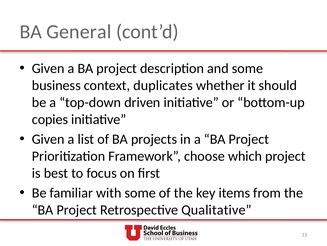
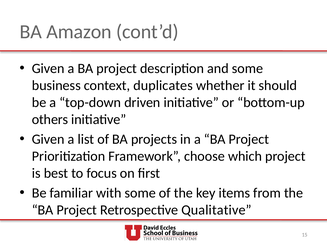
General: General -> Amazon (79, 32)
copies: copies -> others (50, 119)
